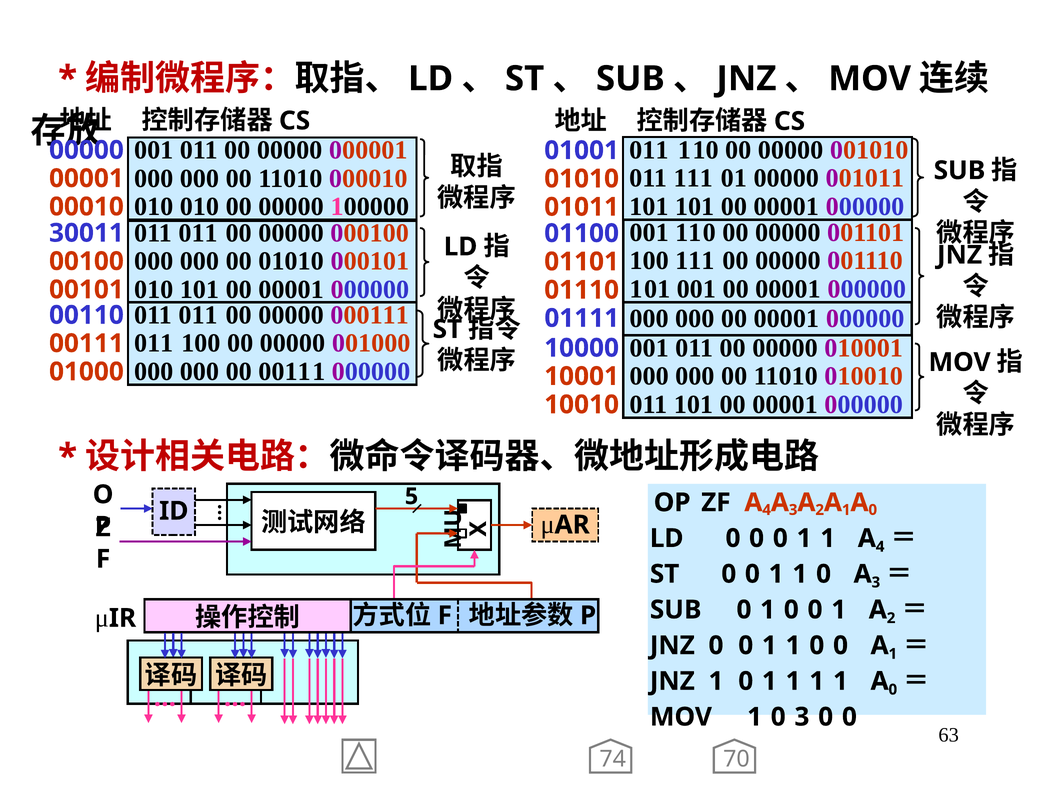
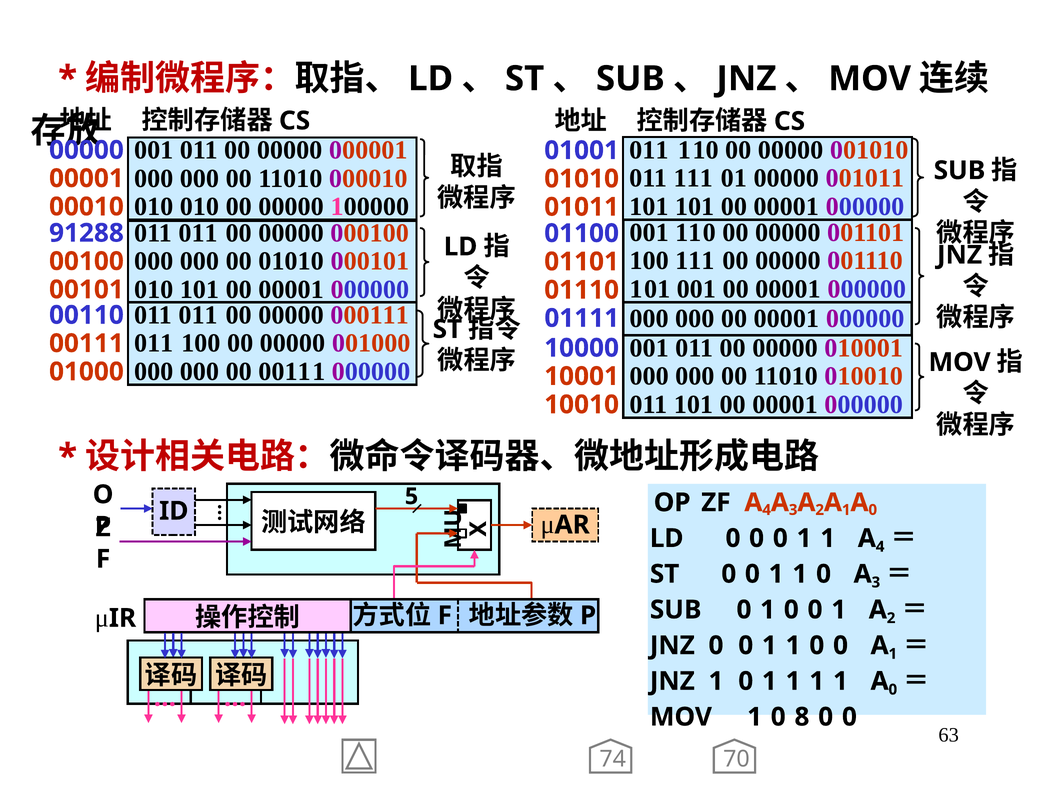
30011: 30011 -> 91288 (86, 233)
0 3: 3 -> 8 (802, 717)
